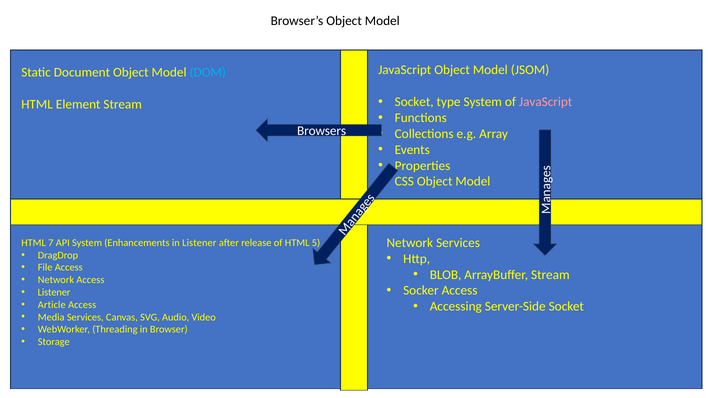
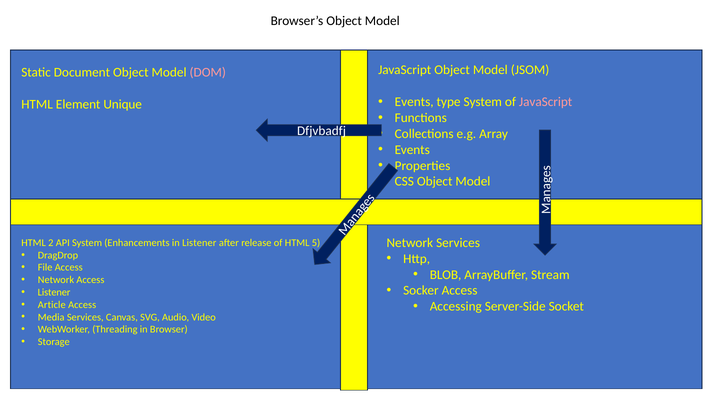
DOM colour: light blue -> pink (208, 73)
Socket: Socket -> Events (414, 102)
Element Stream: Stream -> Unique (123, 104)
Browsers: Browsers -> Dfjvbadfj (322, 131)
7: 7 -> 2 (51, 243)
